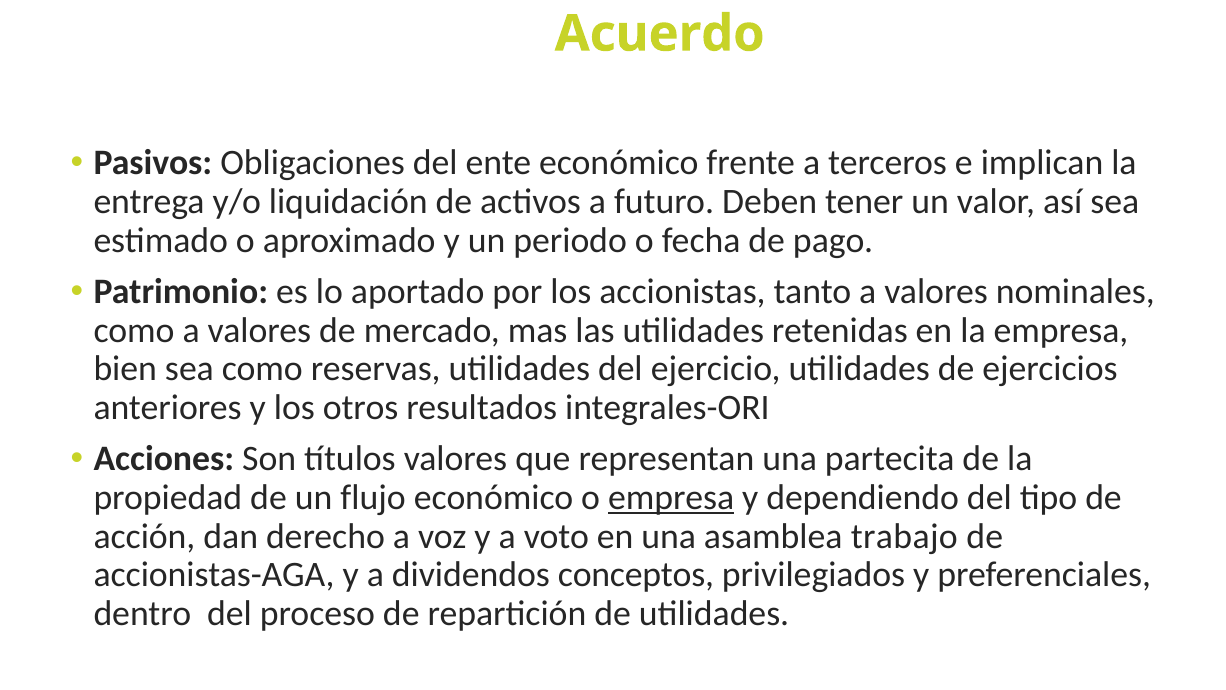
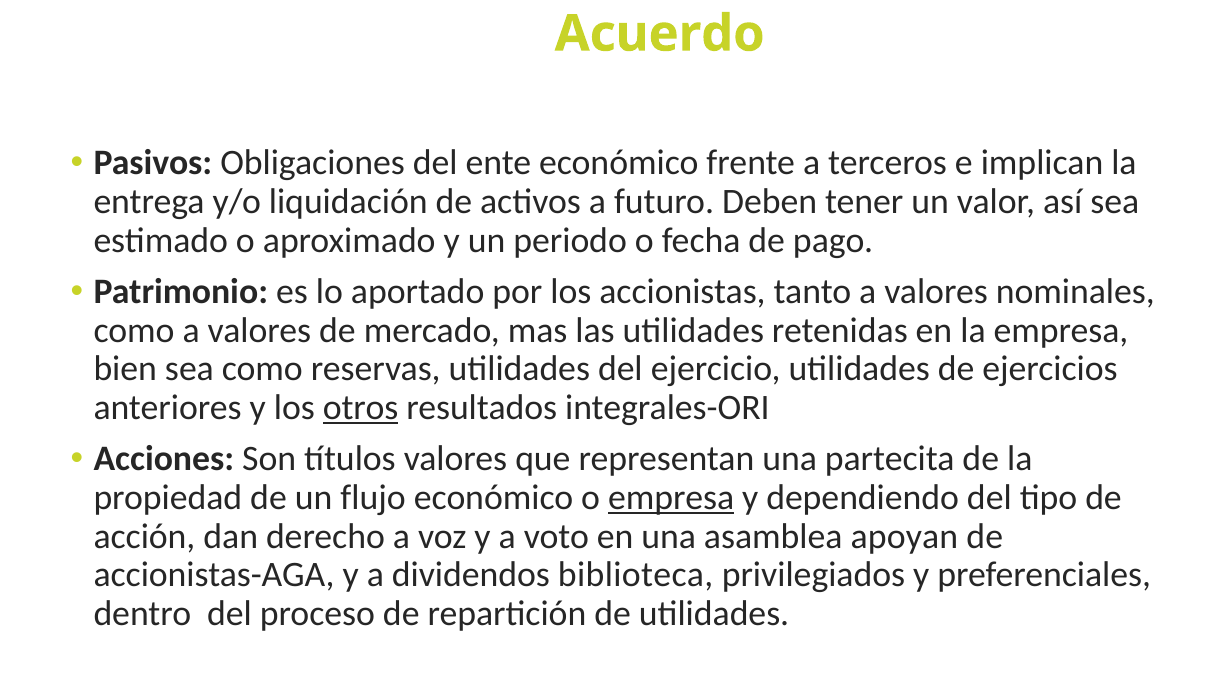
otros underline: none -> present (361, 407)
trabajo: trabajo -> apoyan (904, 536)
conceptos: conceptos -> biblioteca (636, 575)
